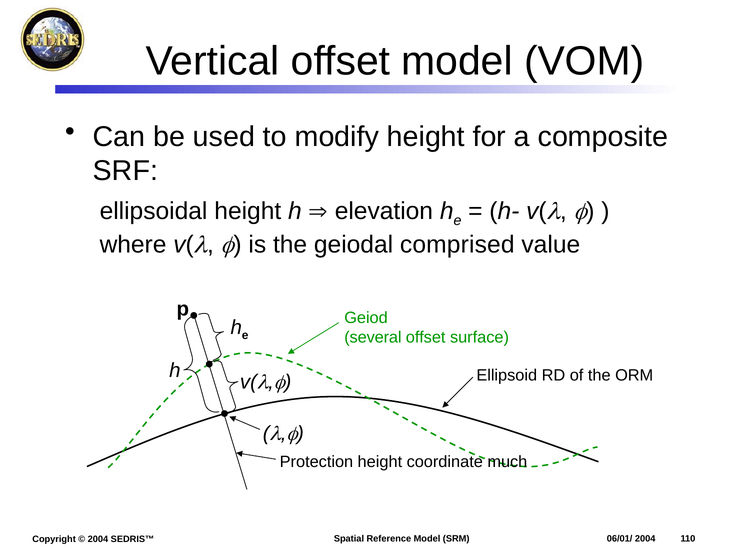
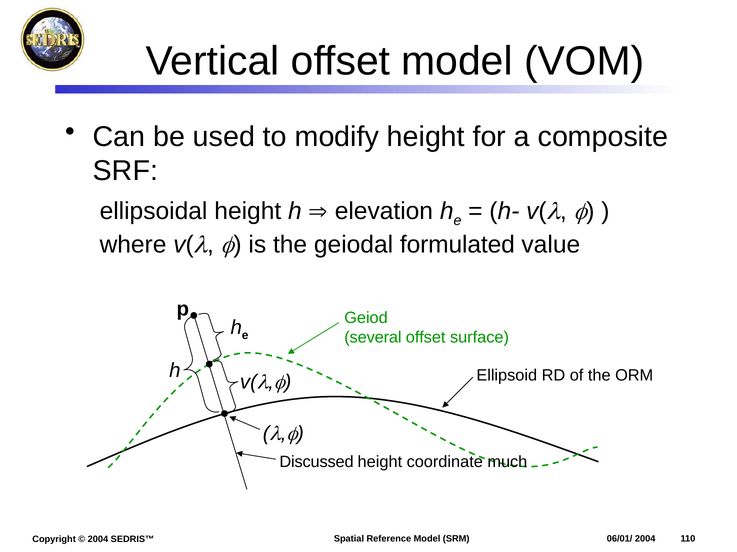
comprised: comprised -> formulated (457, 245)
Protection: Protection -> Discussed (317, 462)
